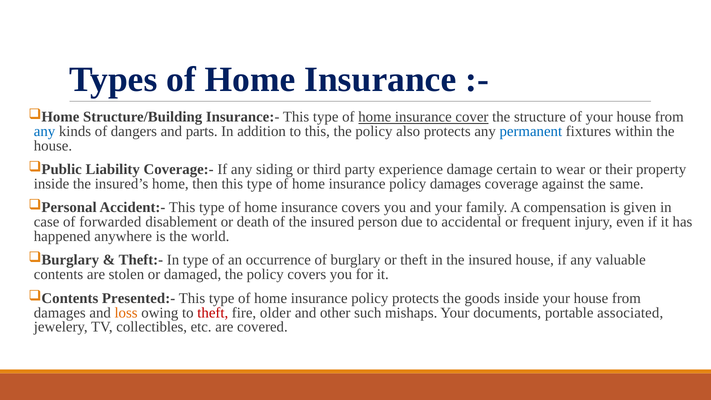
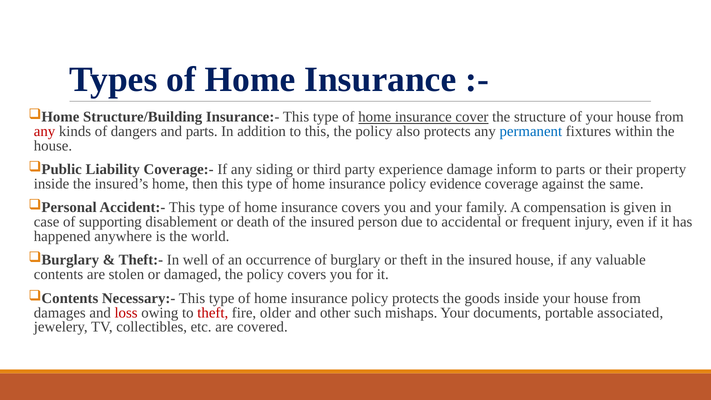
any colour: blue -> red (45, 131)
certain: certain -> inform (517, 169)
to wear: wear -> parts (571, 169)
policy damages: damages -> evidence (456, 184)
forwarded: forwarded -> supporting (110, 222)
In type: type -> well (196, 260)
Presented:-: Presented:- -> Necessary:- (139, 298)
loss colour: orange -> red (126, 313)
